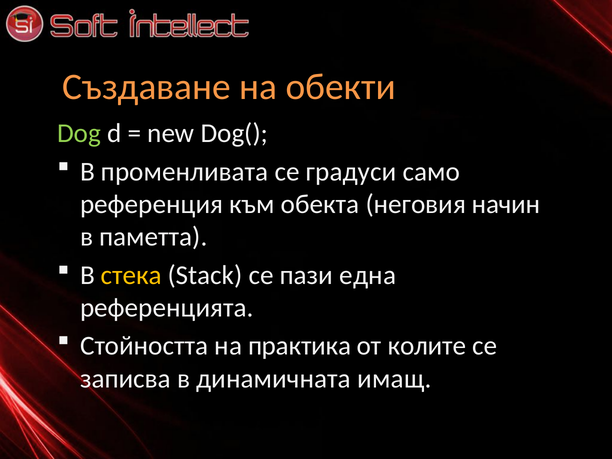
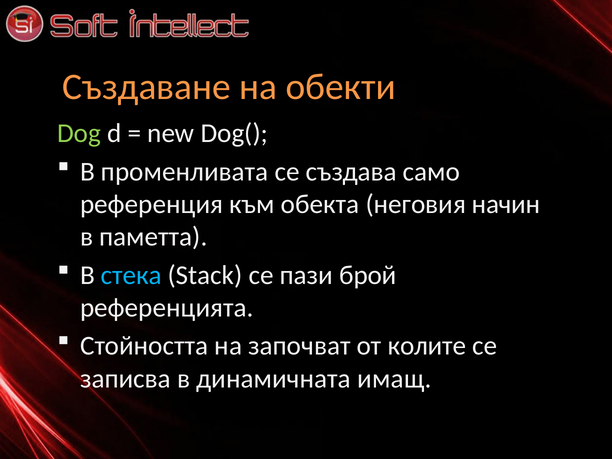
градуси: градуси -> създава (351, 172)
стека colour: yellow -> light blue (131, 275)
една: една -> брой (368, 275)
практика: практика -> започват (299, 346)
